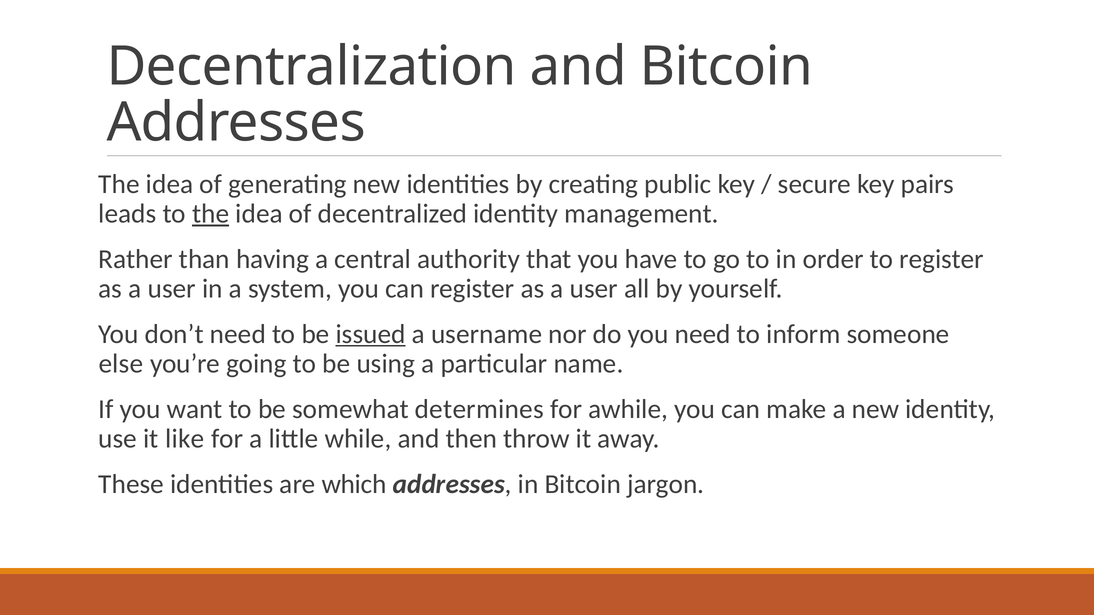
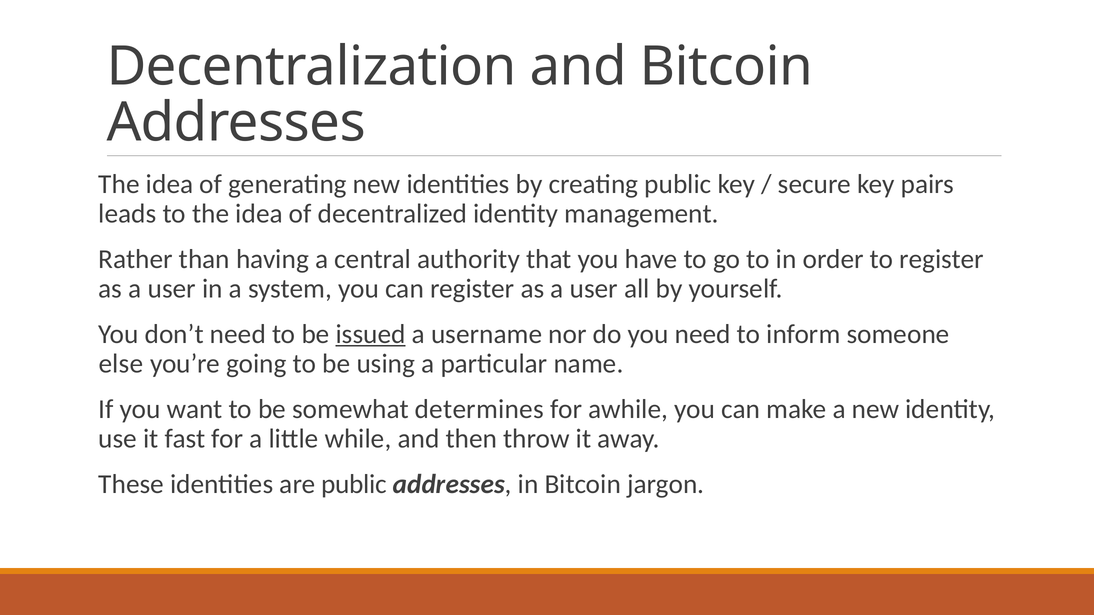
the underline: present -> none (211, 214)
like: like -> fast (185, 439)
are which: which -> public (354, 484)
